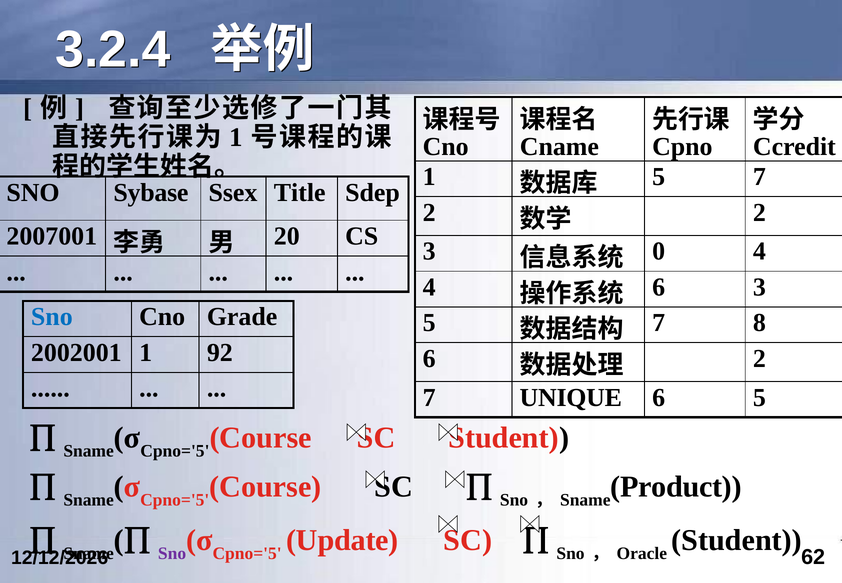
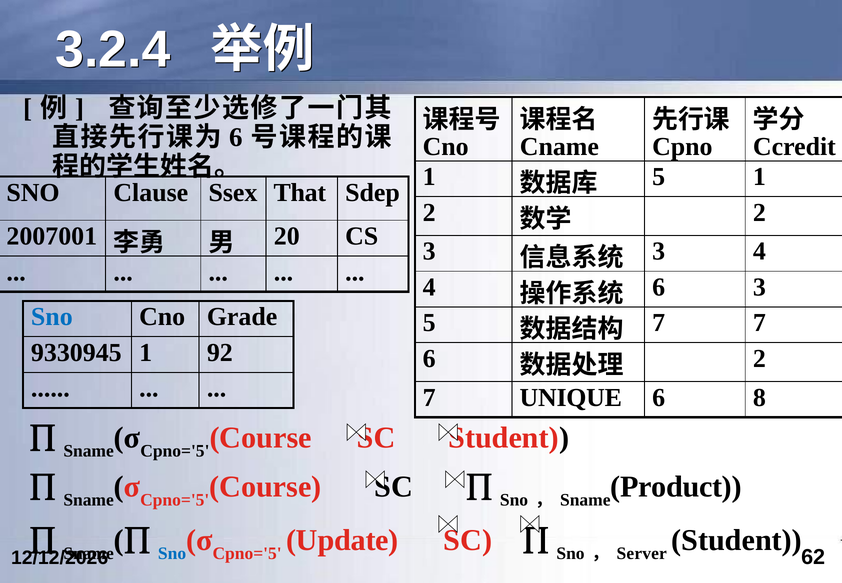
1: 1 -> 6 (236, 137)
5 7: 7 -> 1 (759, 177)
Sybase: Sybase -> Clause (151, 193)
Title: Title -> That (300, 193)
0: 0 -> 3 (659, 251)
7 8: 8 -> 7 (759, 323)
2002001: 2002001 -> 9330945 (76, 353)
6 5: 5 -> 8 (759, 397)
Sno colour: purple -> blue (172, 553)
Oracle: Oracle -> Server (642, 553)
